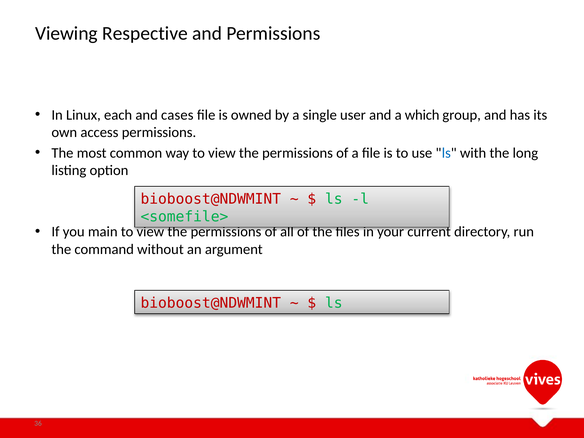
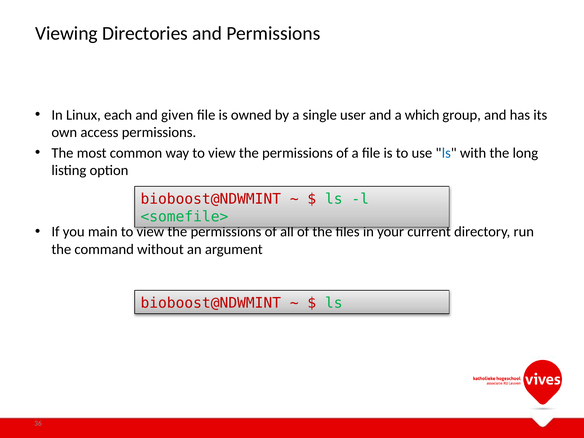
Respective: Respective -> Directories (145, 34)
cases: cases -> given (177, 115)
